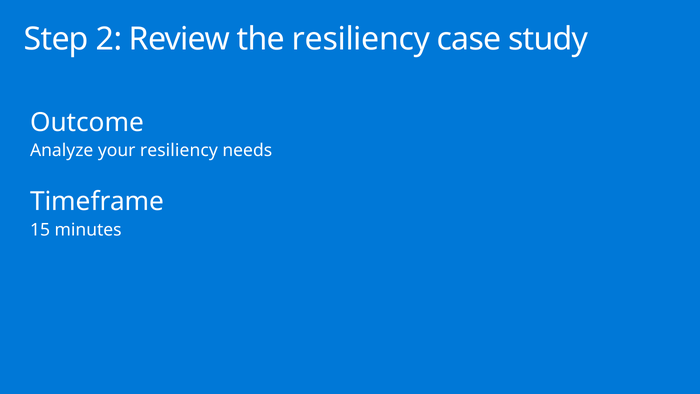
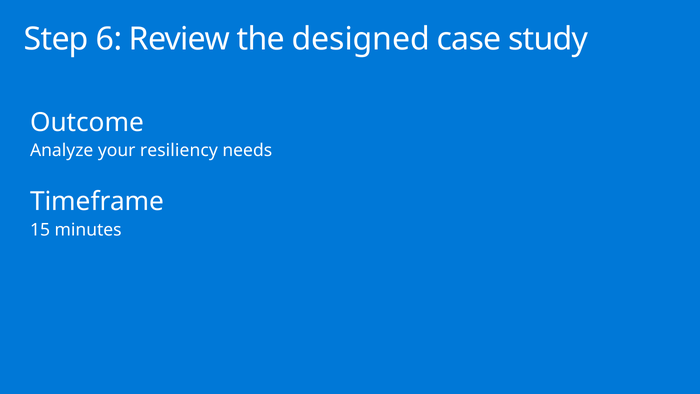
2: 2 -> 6 (109, 39)
the resiliency: resiliency -> designed (361, 39)
